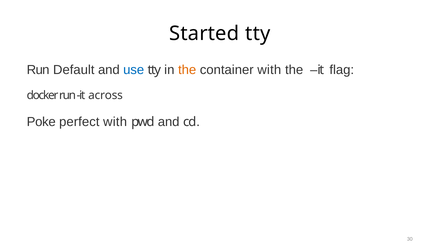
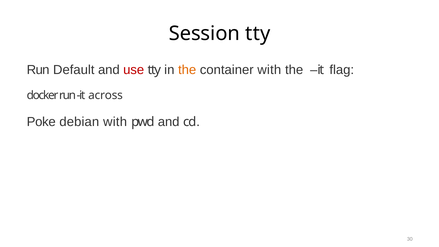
Started: Started -> Session (204, 34)
use colour: blue -> red (134, 70)
perfect: perfect -> debian (79, 122)
